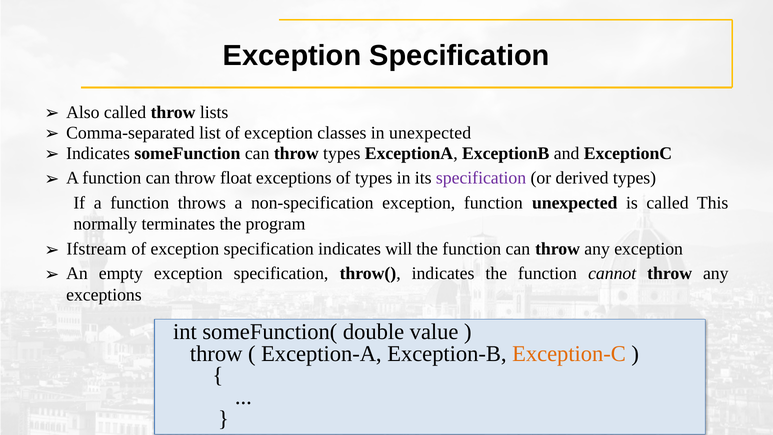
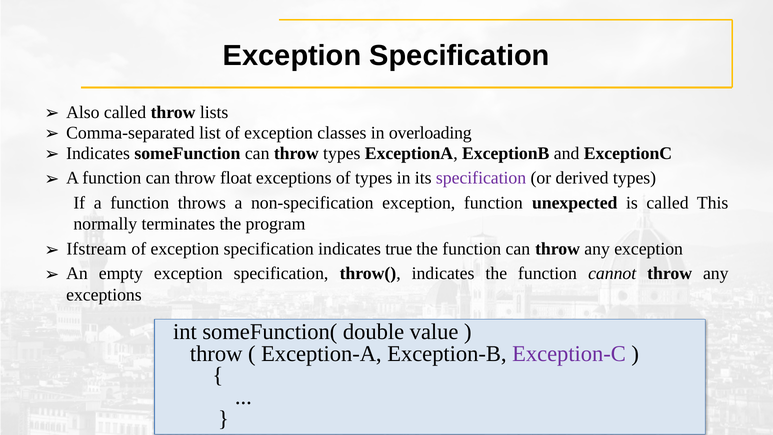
in unexpected: unexpected -> overloading (430, 133)
will: will -> true (399, 249)
Exception-C colour: orange -> purple (569, 354)
